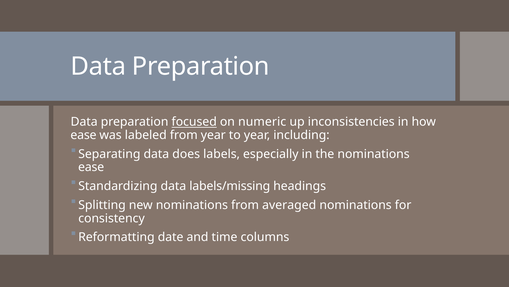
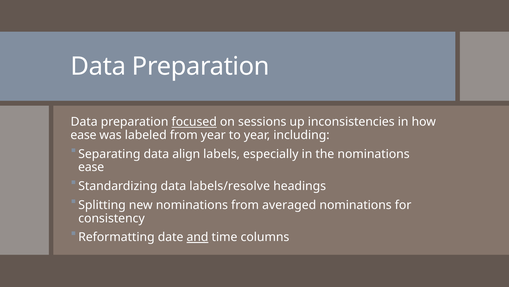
numeric: numeric -> sessions (262, 122)
does: does -> align (186, 154)
labels/missing: labels/missing -> labels/resolve (230, 186)
and underline: none -> present (197, 237)
